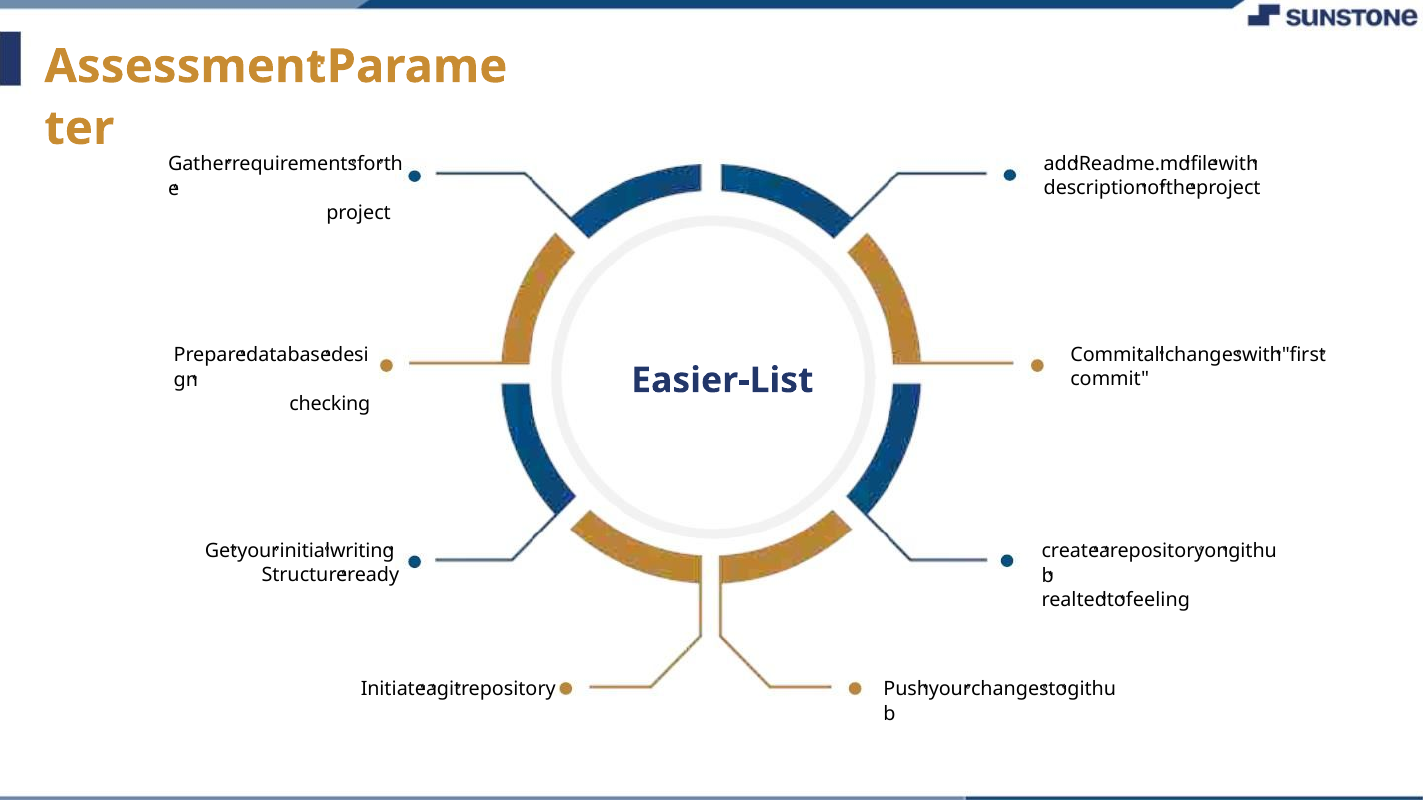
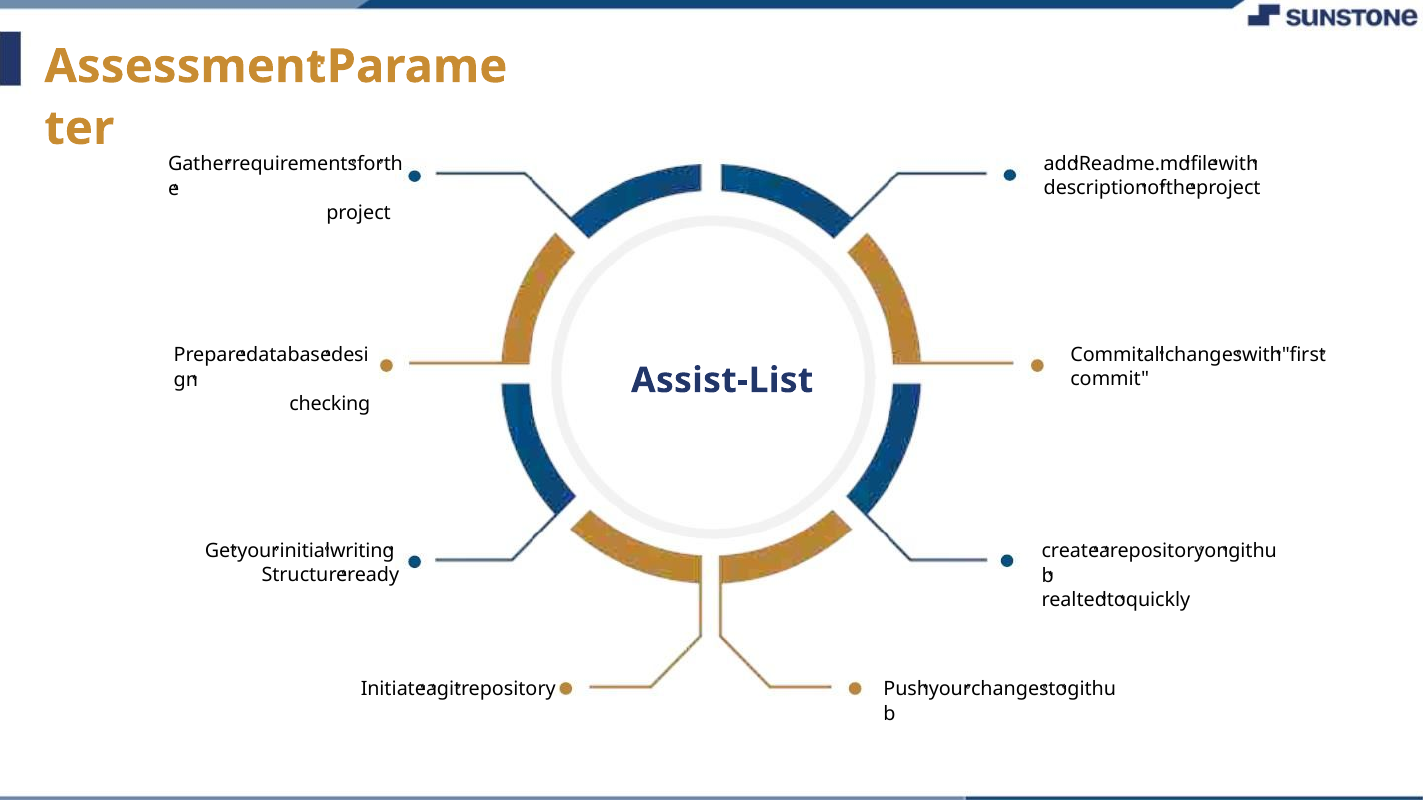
Easier-List: Easier-List -> Assist-List (722, 381)
feeling: feeling -> quickly (1158, 600)
